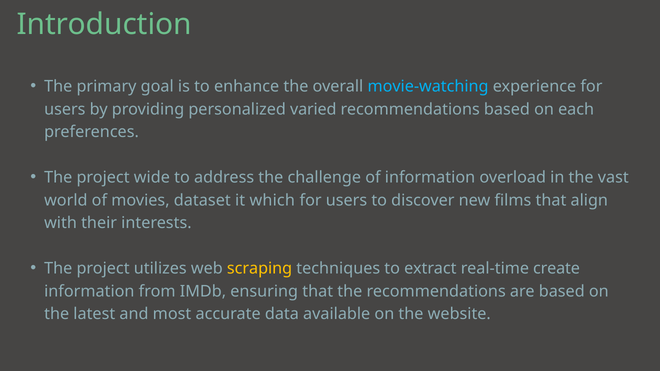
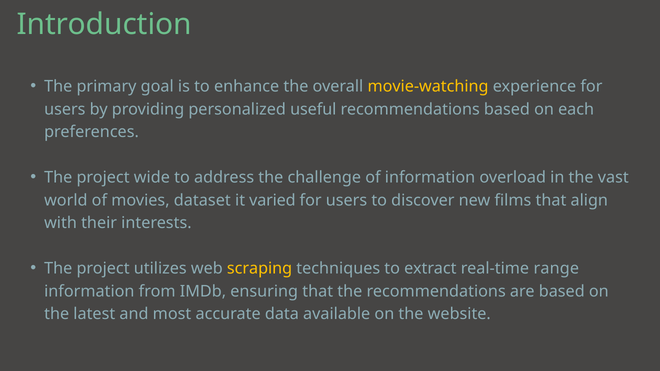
movie-watching colour: light blue -> yellow (428, 87)
varied: varied -> useful (313, 109)
which: which -> varied (272, 200)
create: create -> range (556, 269)
